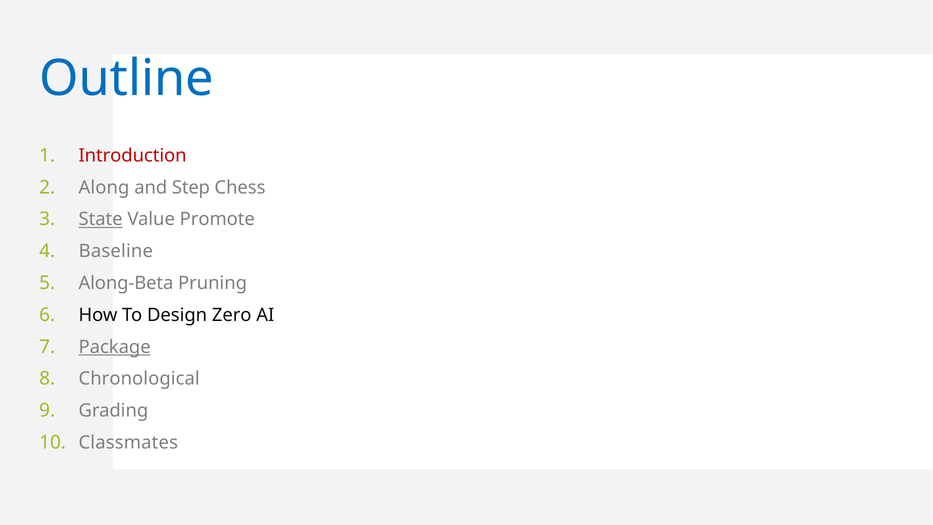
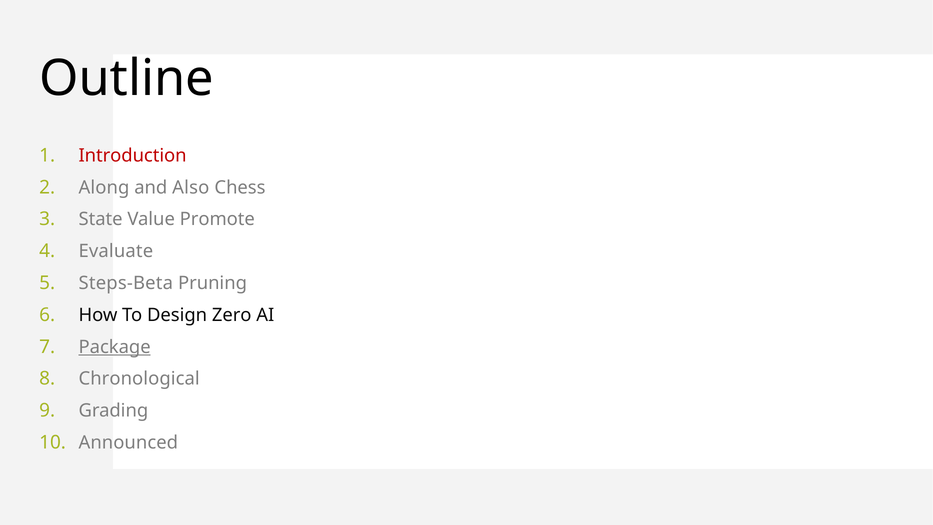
Outline colour: blue -> black (126, 78)
Step: Step -> Also (191, 187)
State underline: present -> none (101, 219)
Baseline: Baseline -> Evaluate (116, 251)
Along-Beta: Along-Beta -> Steps-Beta (126, 283)
Classmates: Classmates -> Announced (128, 442)
